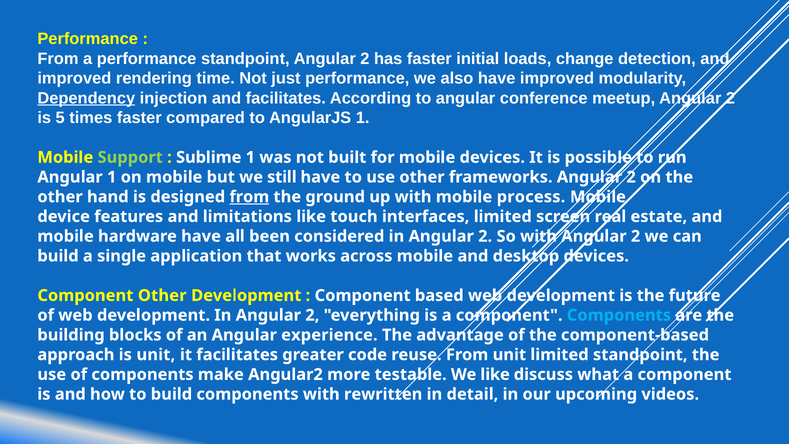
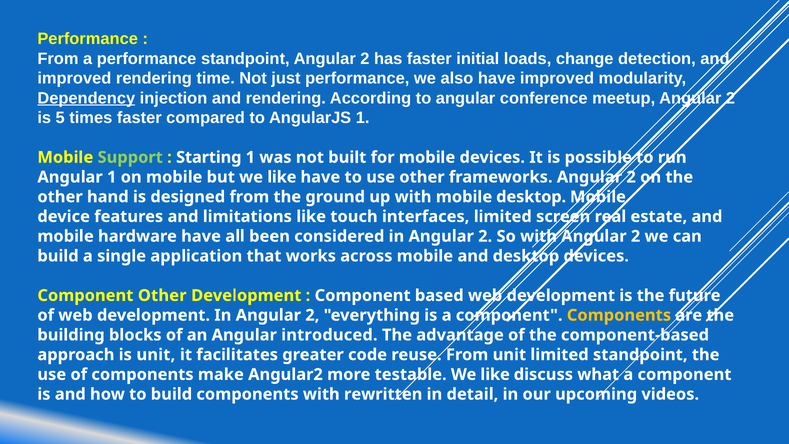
and facilitates: facilitates -> rendering (286, 98)
Sublime: Sublime -> Starting (209, 157)
but we still: still -> like (282, 177)
from underline: present -> none (249, 197)
mobile process: process -> desktop (531, 197)
Components colour: light blue -> yellow (619, 315)
experience: experience -> introduced (329, 335)
